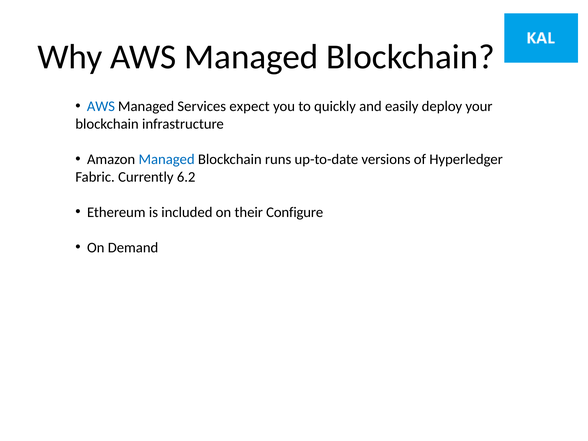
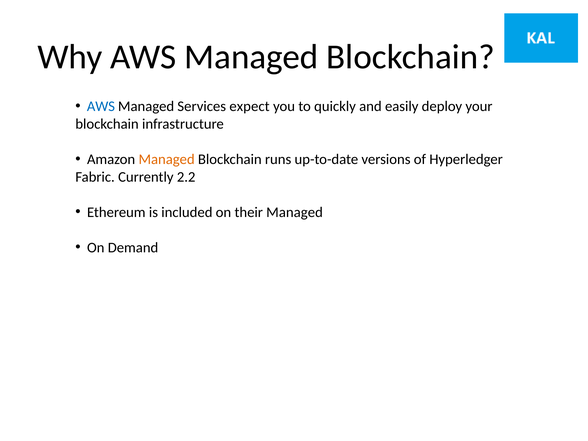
Managed colour: blue -> orange (167, 159)
6.2: 6.2 -> 2.2 (186, 177)
their Configure: Configure -> Managed (295, 212)
